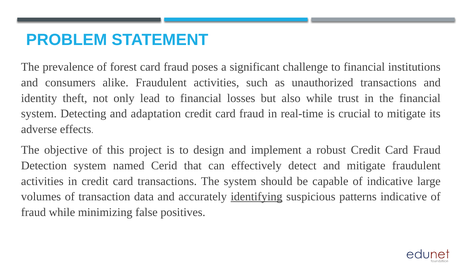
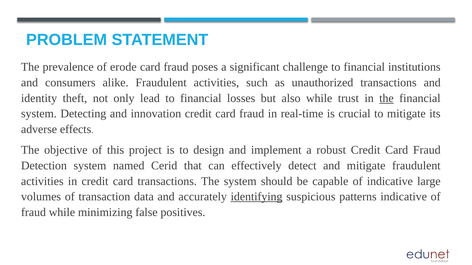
forest: forest -> erode (123, 67)
the underline: none -> present (386, 98)
adaptation: adaptation -> innovation (156, 114)
